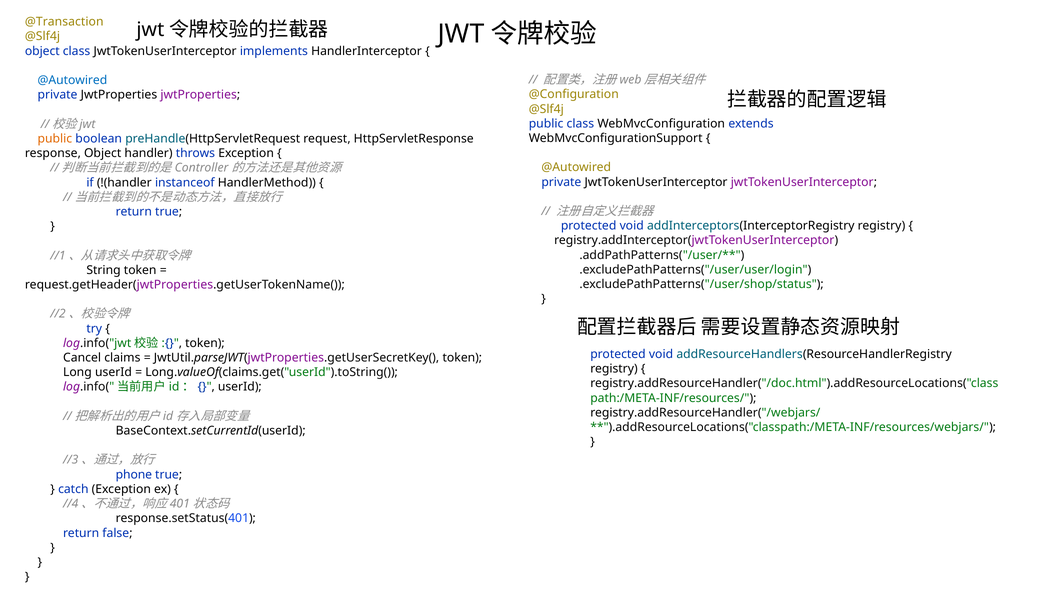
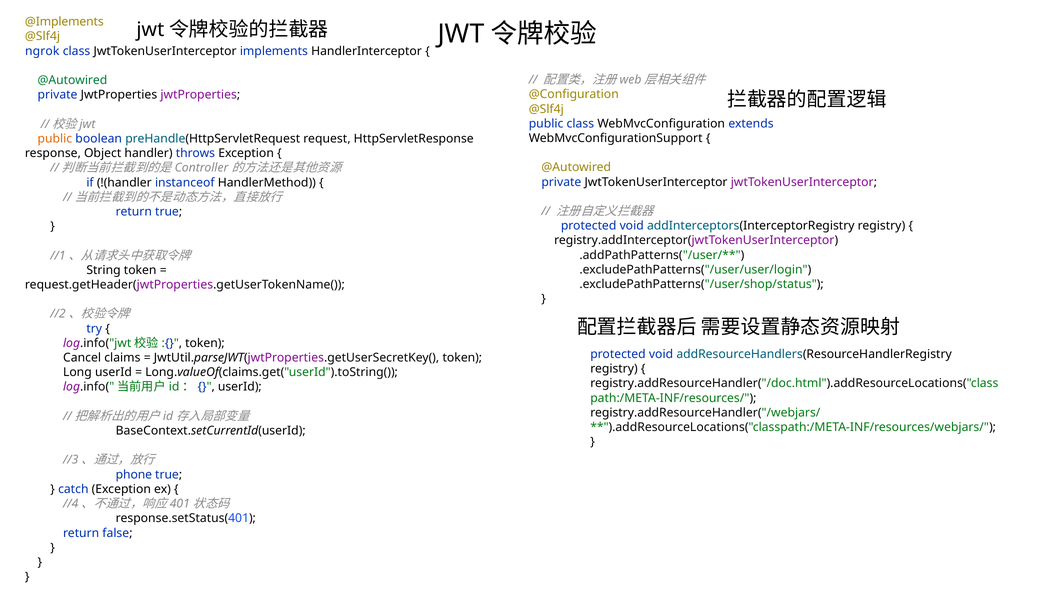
@Transaction: @Transaction -> @Implements (64, 22)
object: object -> ngrok (42, 51)
@Autowired colour: blue -> green (72, 80)
